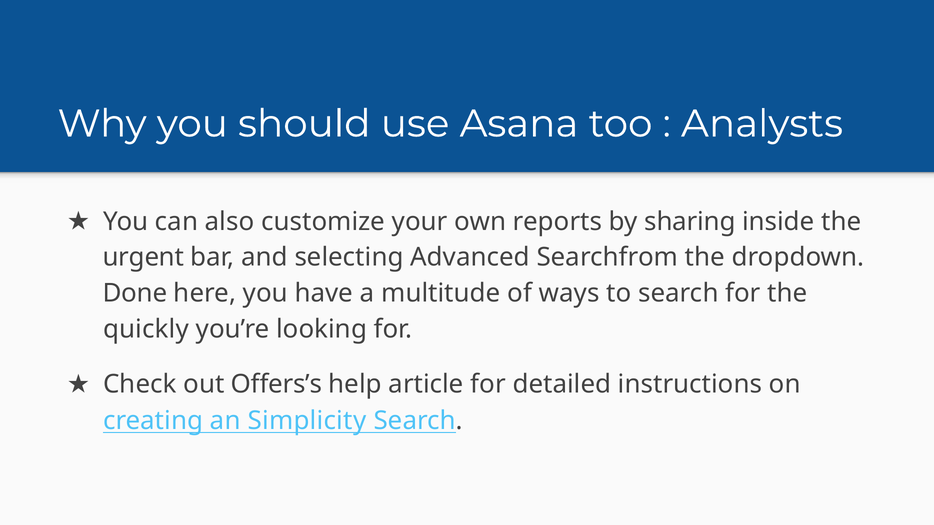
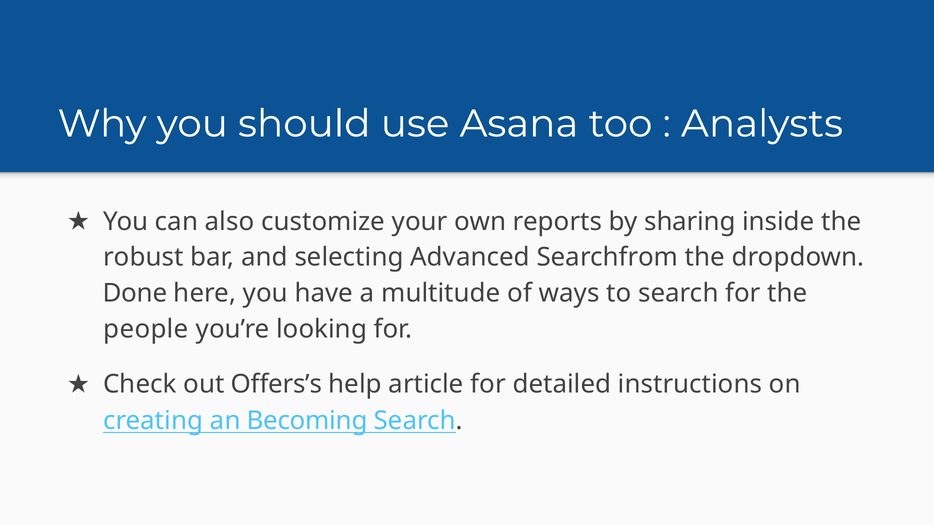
urgent: urgent -> robust (143, 258)
quickly: quickly -> people (146, 329)
Simplicity: Simplicity -> Becoming (307, 421)
